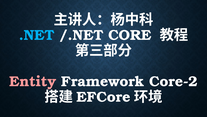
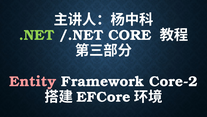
.NET colour: light blue -> light green (37, 35)
